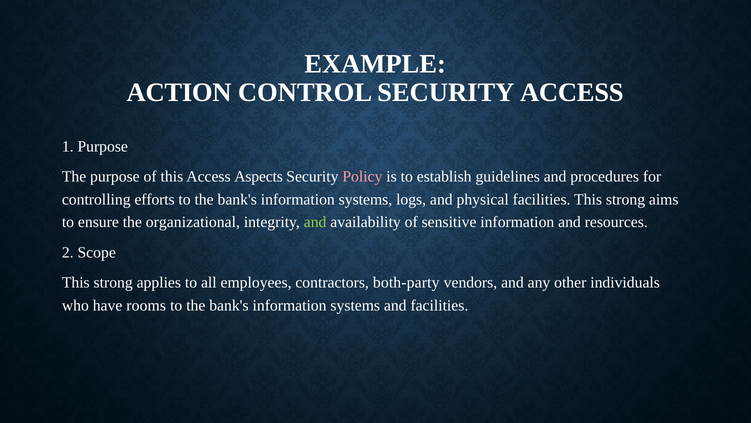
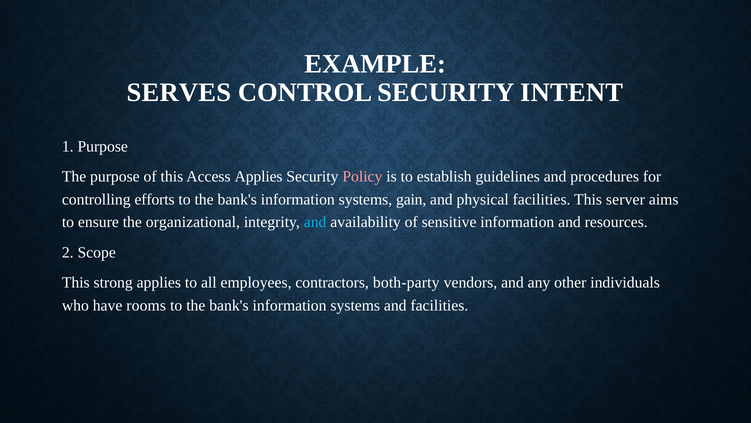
ACTION: ACTION -> SERVES (179, 93)
SECURITY ACCESS: ACCESS -> INTENT (572, 93)
Access Aspects: Aspects -> Applies (259, 177)
logs: logs -> gain (411, 199)
facilities This strong: strong -> server (625, 199)
and colour: light green -> light blue (315, 222)
